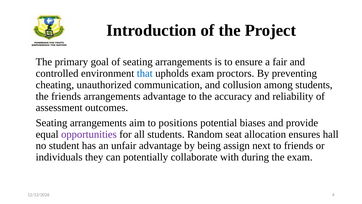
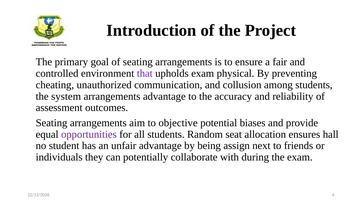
that colour: blue -> purple (145, 73)
proctors: proctors -> physical (236, 73)
the friends: friends -> system (66, 96)
positions: positions -> objective (178, 123)
